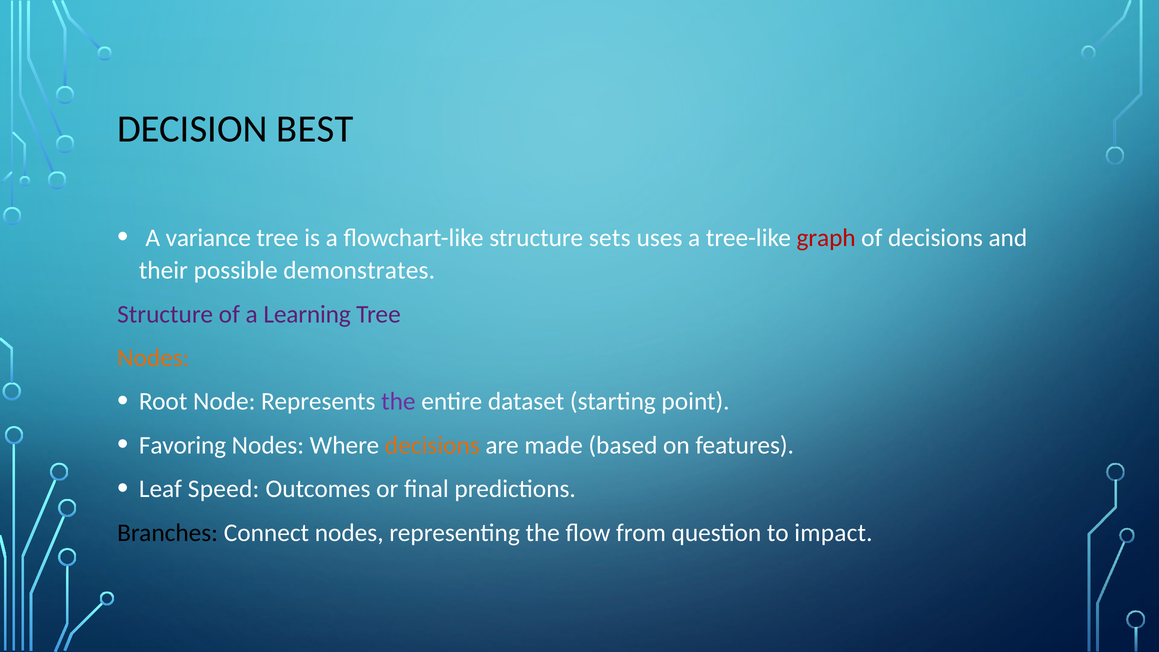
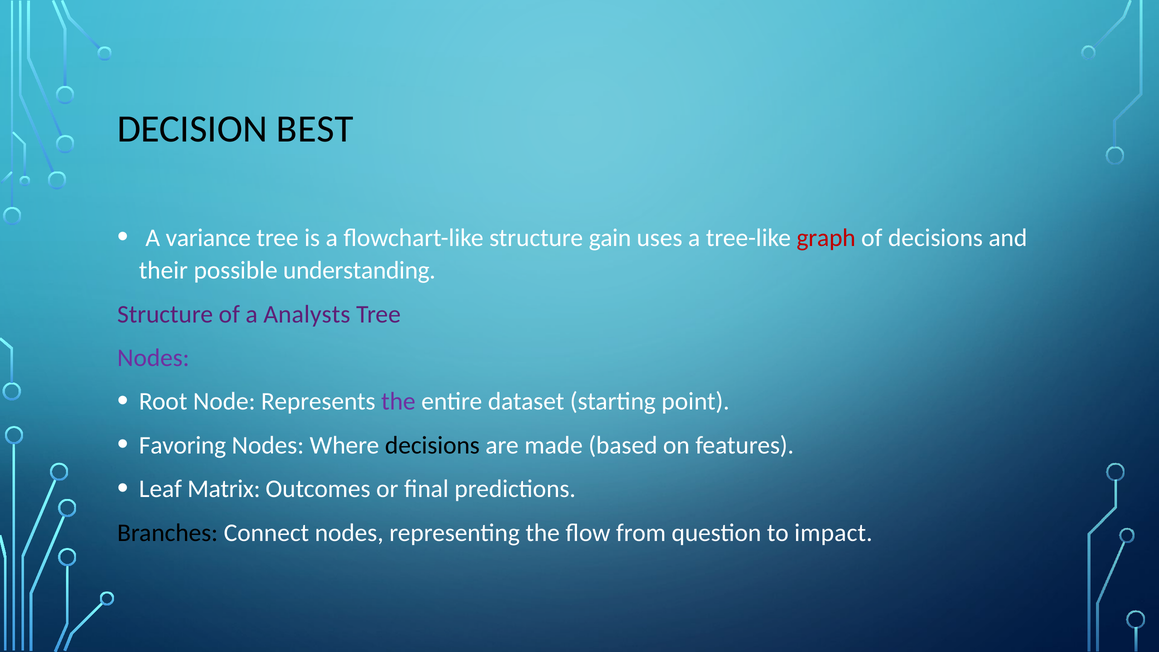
sets: sets -> gain (610, 238)
demonstrates: demonstrates -> understanding (359, 270)
Learning: Learning -> Analysts (307, 314)
Nodes colour: orange -> purple (153, 358)
decisions colour: orange -> black (432, 445)
Speed: Speed -> Matrix (224, 489)
